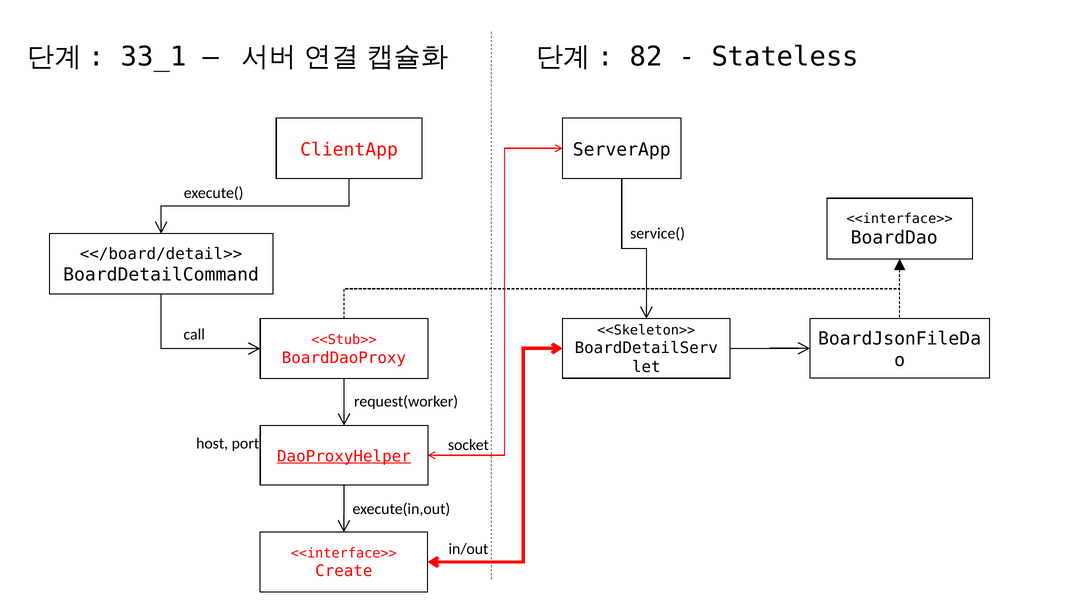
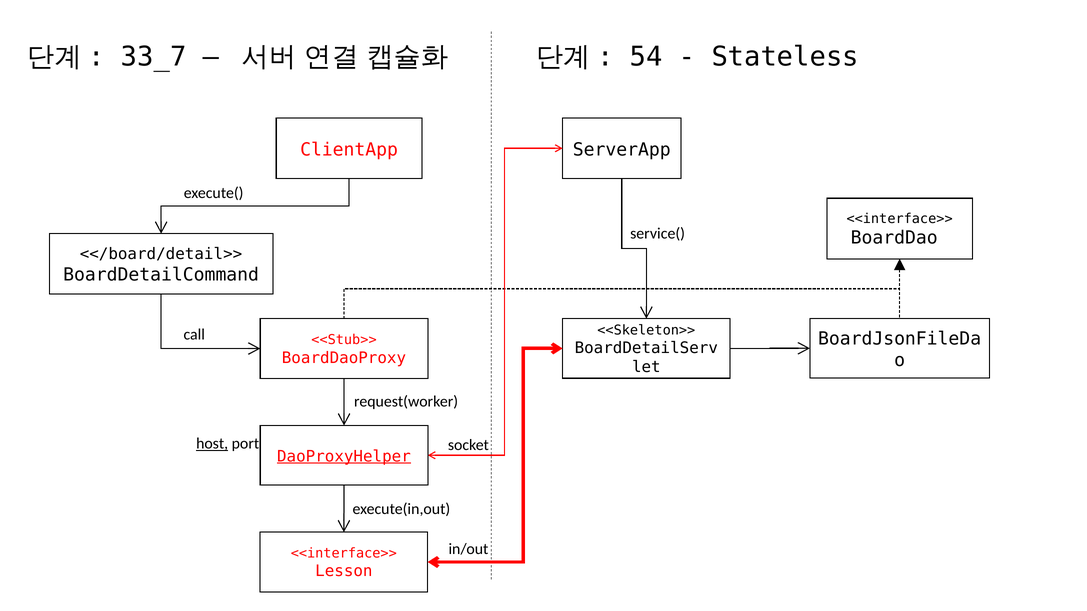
33_1: 33_1 -> 33_7 (154, 57)
82: 82 -> 54 (646, 57)
host underline: none -> present (212, 444)
Create: Create -> Lesson (344, 572)
